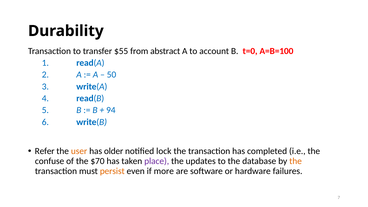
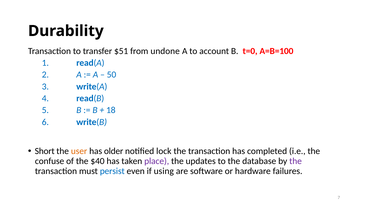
$55: $55 -> $51 (121, 51)
abstract: abstract -> undone (165, 51)
94: 94 -> 18 (111, 110)
Refer: Refer -> Short (45, 151)
$70: $70 -> $40 (97, 161)
the colour: orange -> purple (296, 161)
persist colour: orange -> blue (112, 171)
more: more -> using (164, 171)
